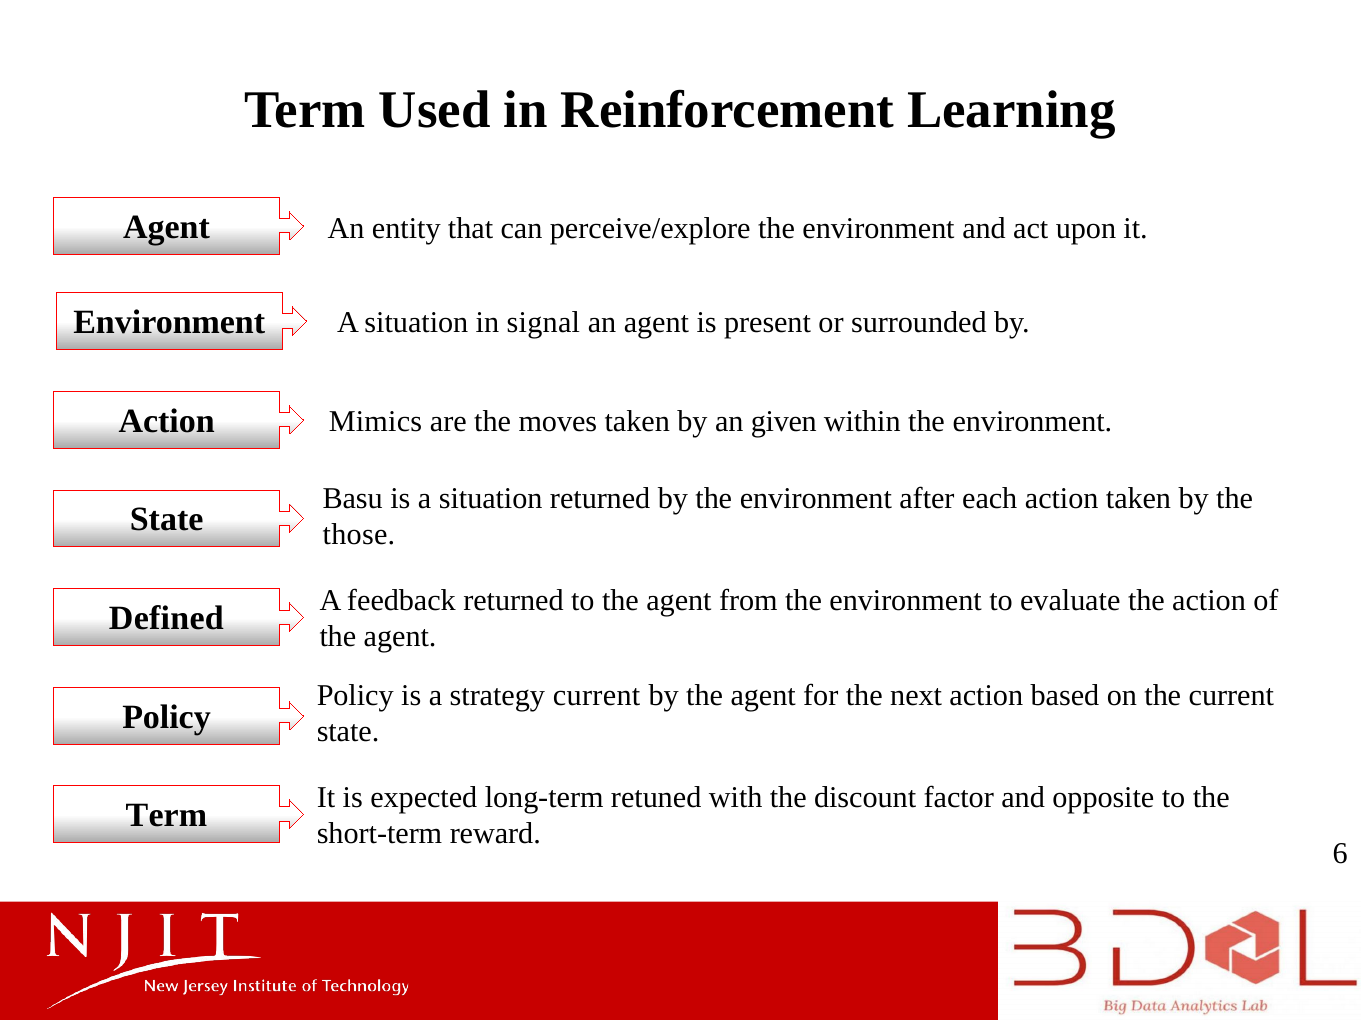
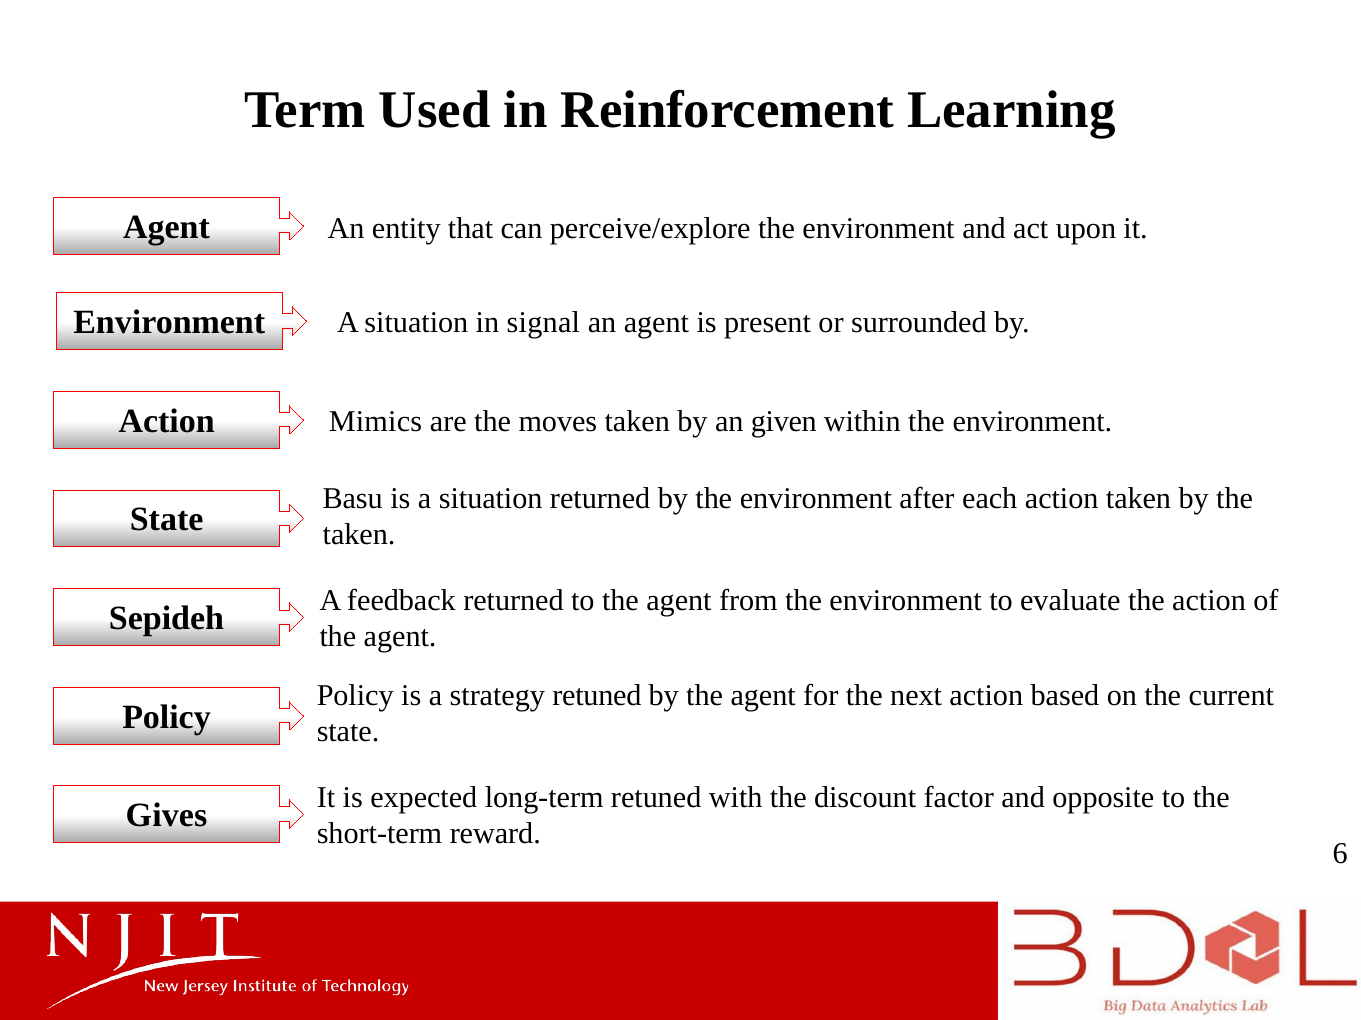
those: those -> taken (359, 535)
Defined: Defined -> Sepideh (167, 619)
strategy current: current -> retuned (597, 696)
Term: Term -> Gives (167, 816)
